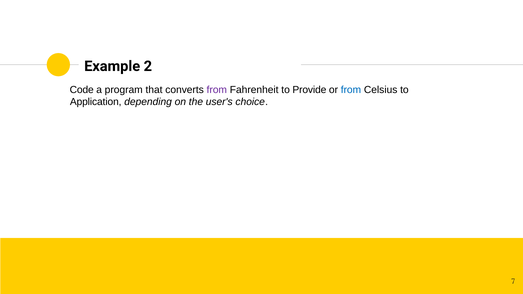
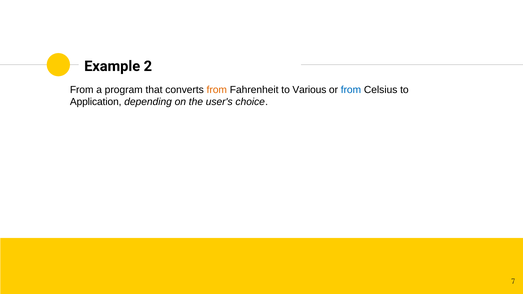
Code: Code -> From (82, 90)
from colour: purple -> orange (217, 90)
Provide: Provide -> Various (309, 90)
